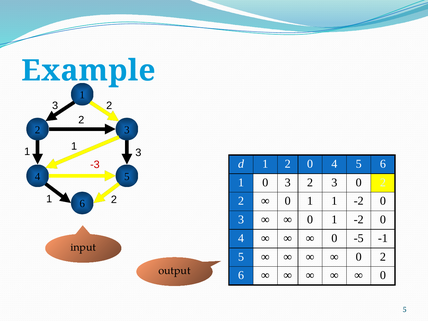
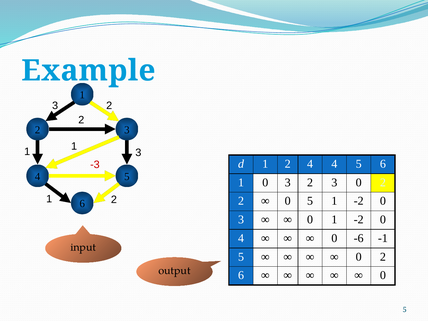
1 2 0: 0 -> 4 (310, 164)
1: 1 -> 5 (310, 201)
-5: -5 -> -6 (359, 238)
